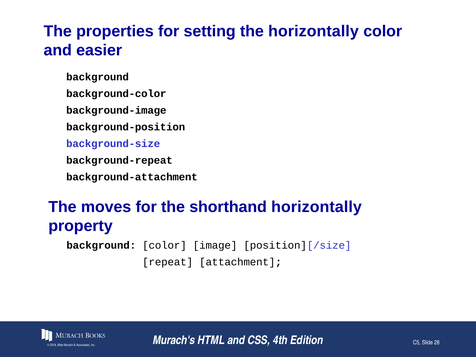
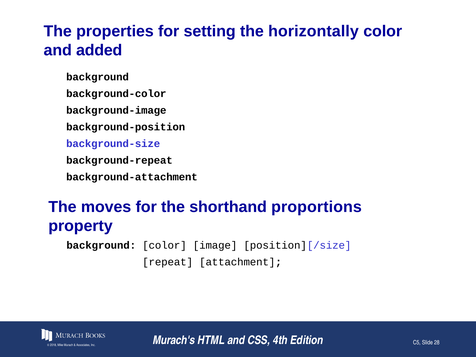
easier: easier -> added (99, 50)
shorthand horizontally: horizontally -> proportions (316, 207)
